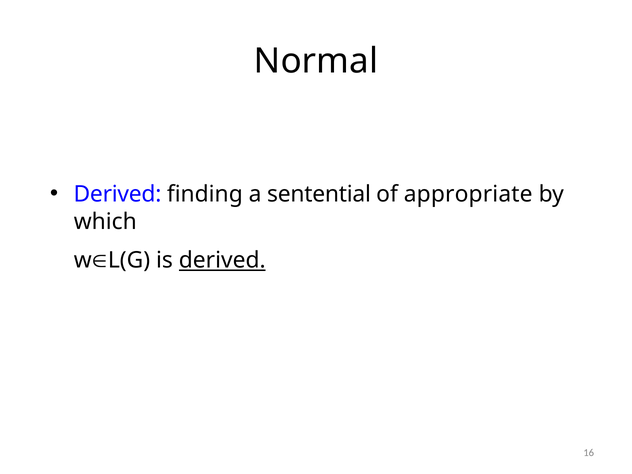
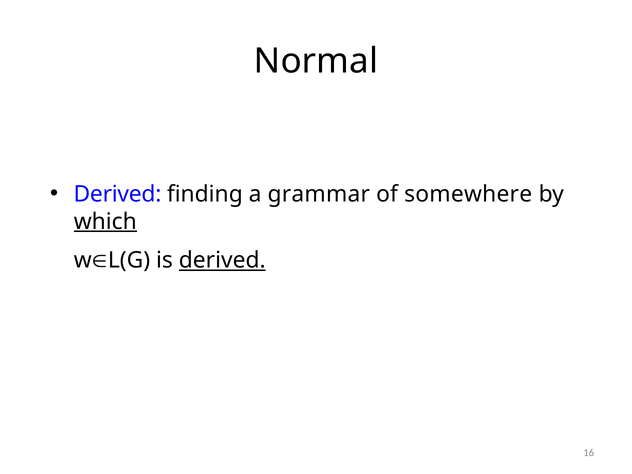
sentential: sentential -> grammar (319, 194)
appropriate: appropriate -> somewhere (468, 194)
which underline: none -> present (105, 222)
